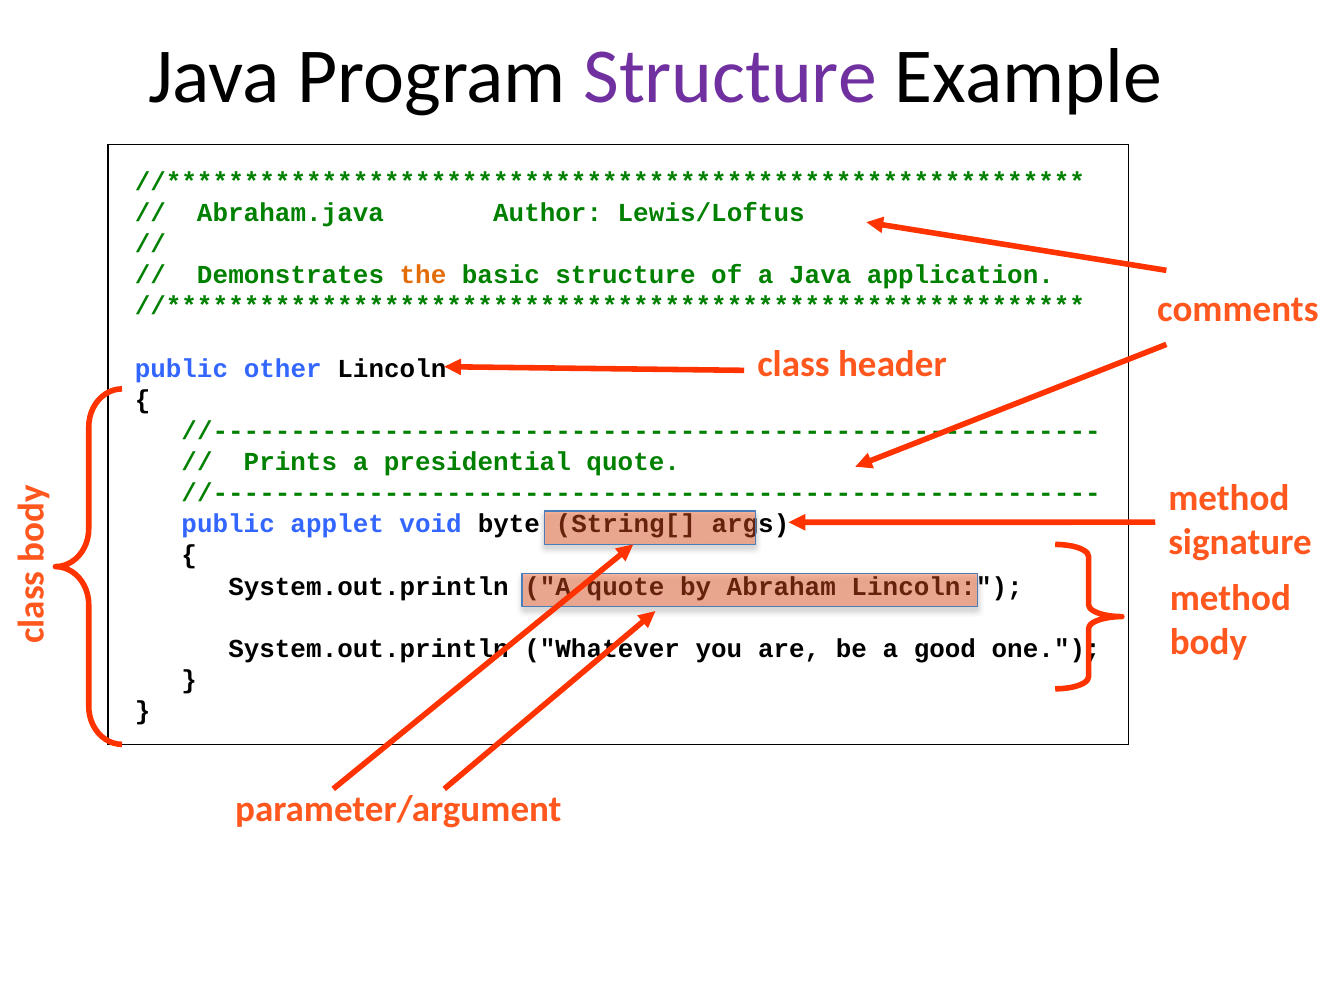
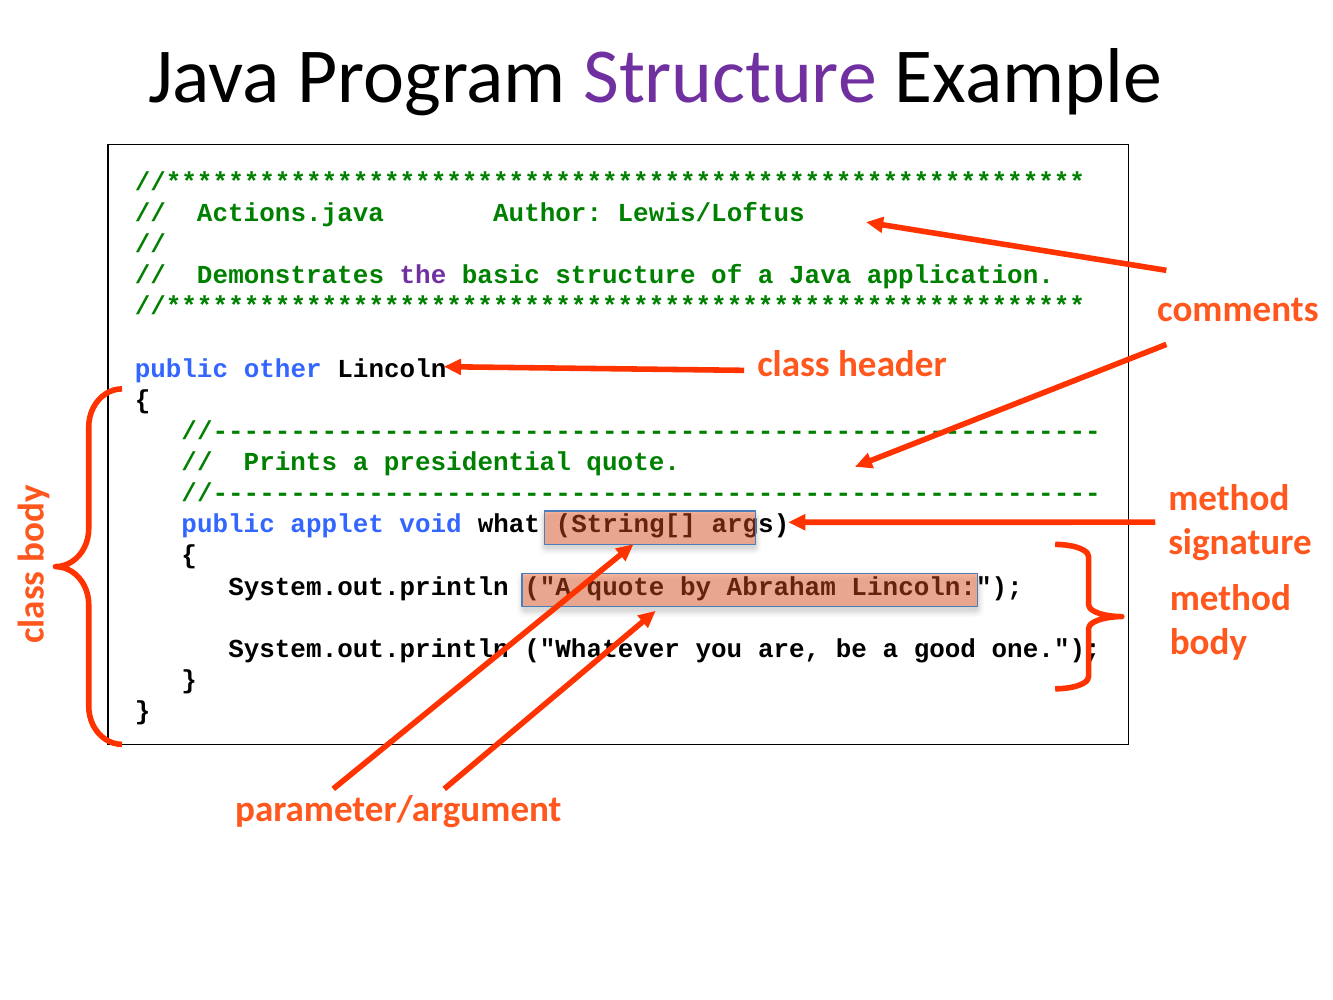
Abraham.java: Abraham.java -> Actions.java (291, 213)
the colour: orange -> purple (423, 275)
byte: byte -> what (509, 524)
